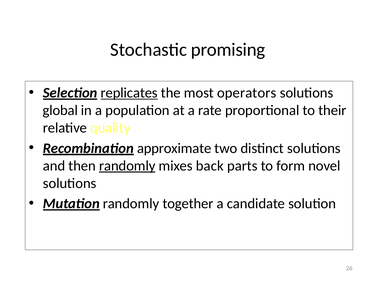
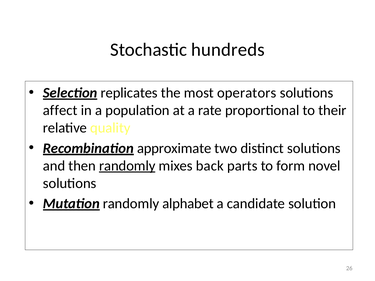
promising: promising -> hundreds (228, 50)
replicates underline: present -> none (129, 93)
global: global -> affect (60, 110)
together: together -> alphabet (188, 204)
